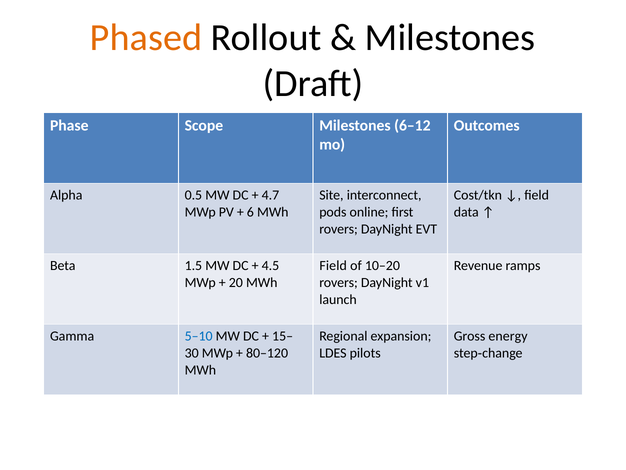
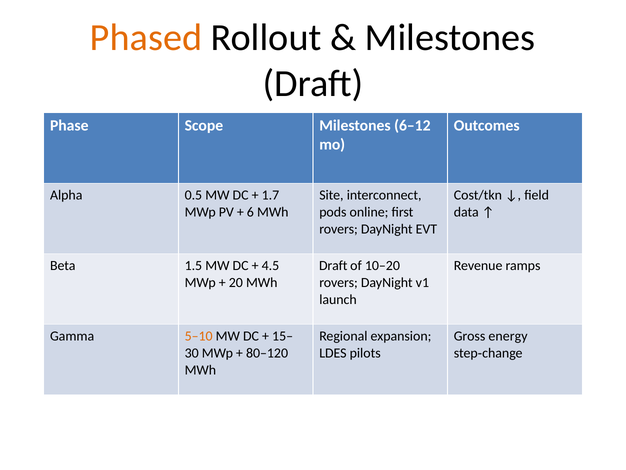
4.7: 4.7 -> 1.7 (270, 195)
Field: Field -> Draft (333, 265)
5–10 colour: blue -> orange (199, 336)
